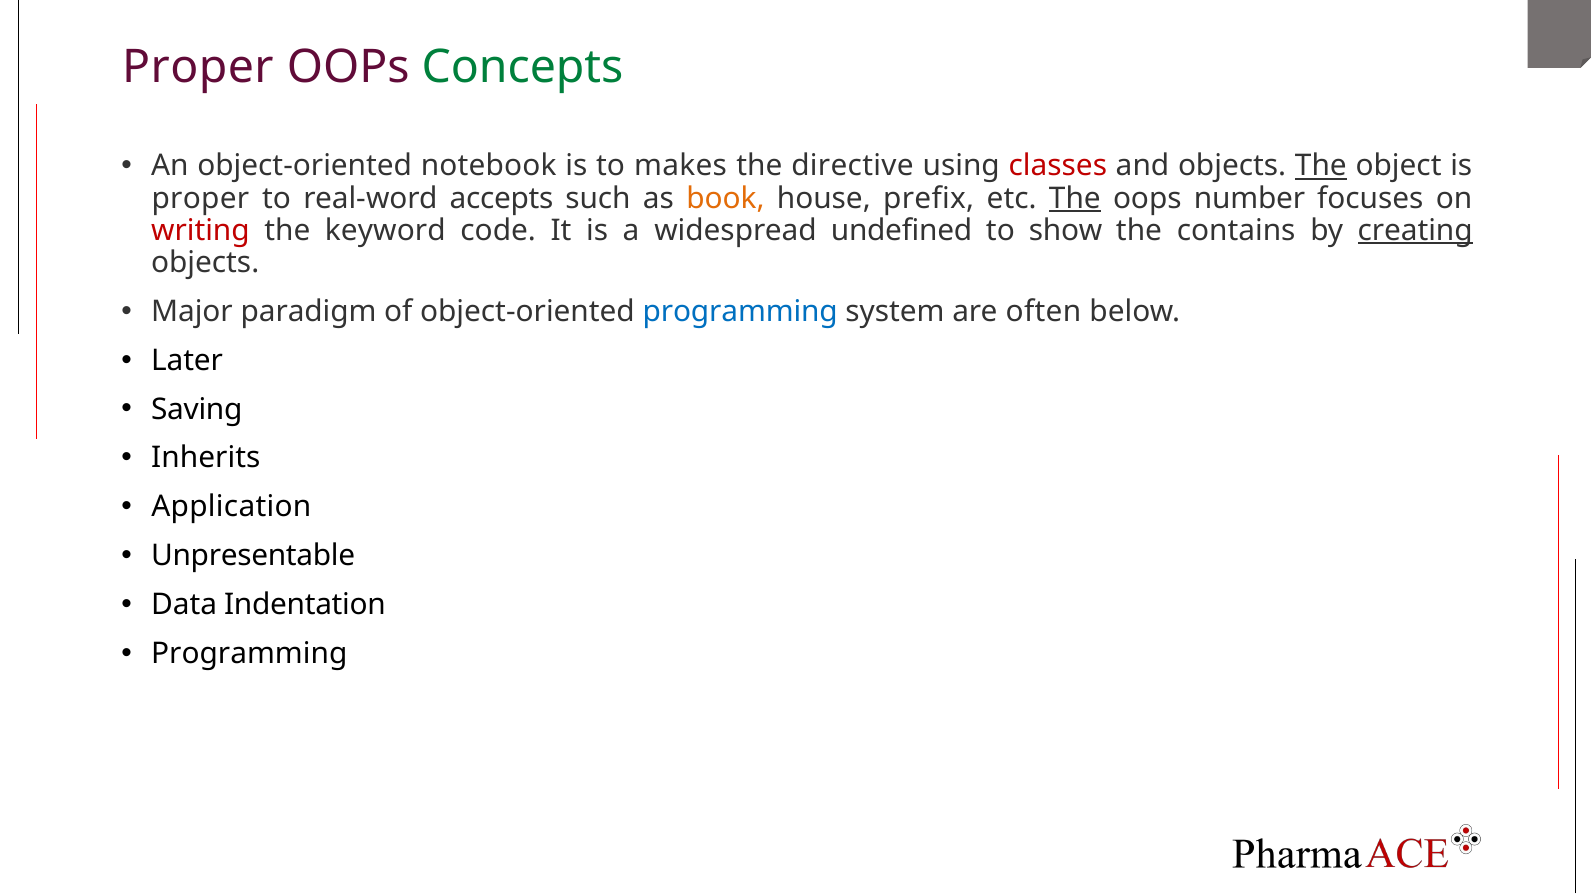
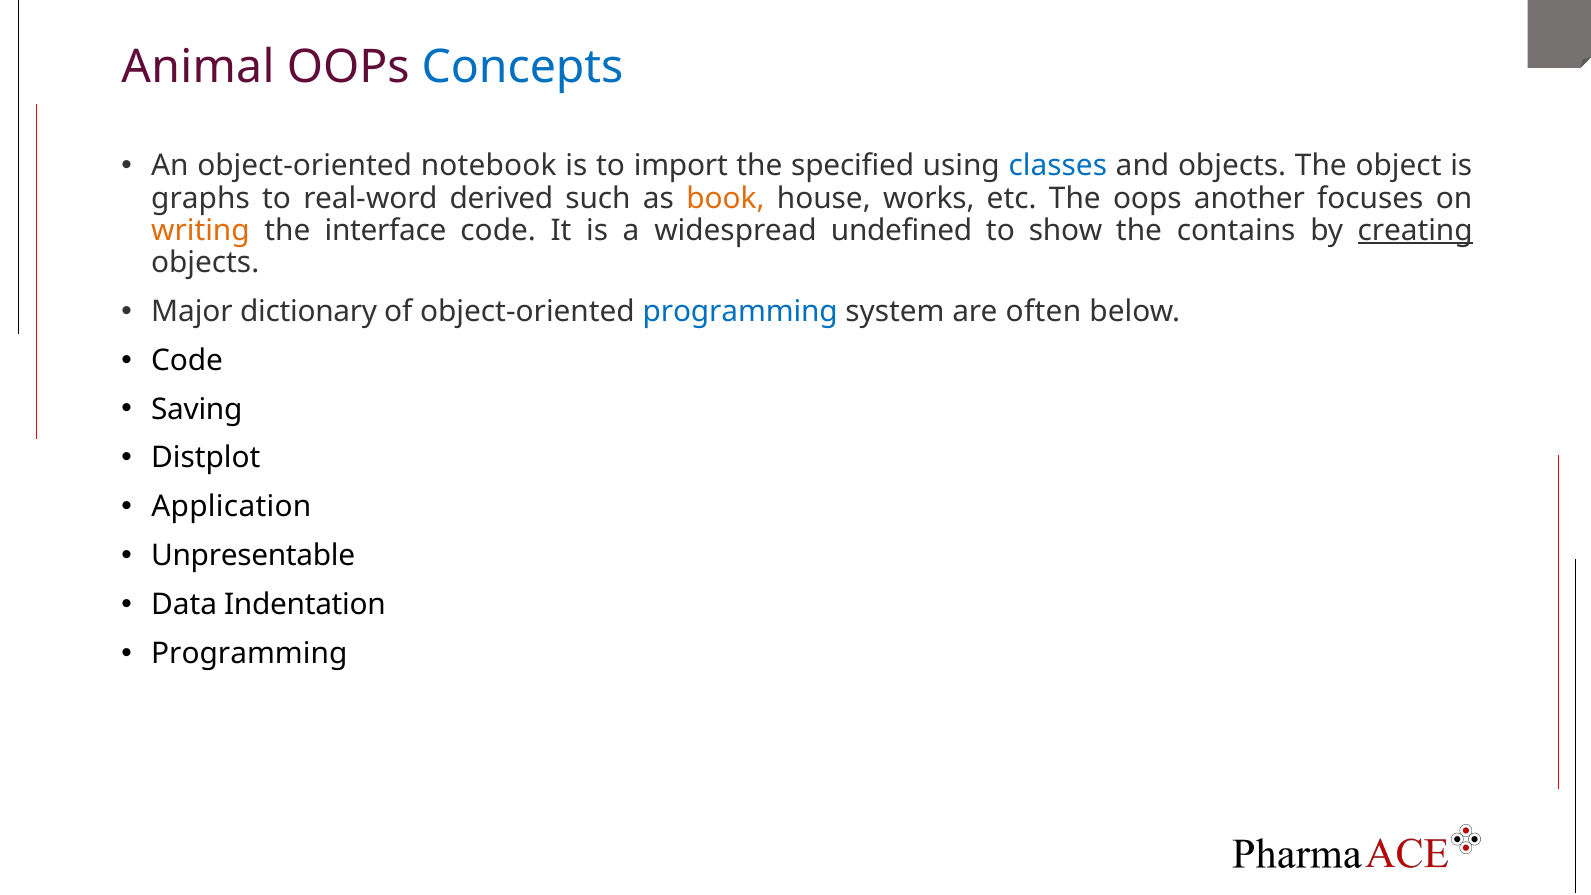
Proper: Proper -> Animal (198, 67)
Concepts colour: green -> blue (522, 67)
makes: makes -> import (681, 166)
directive: directive -> specified (853, 166)
classes colour: red -> blue (1058, 166)
The underline: present -> none (1321, 166)
proper: proper -> graphs (201, 198)
accepts: accepts -> derived (501, 198)
prefix: prefix -> works (929, 198)
The underline: present -> none (1075, 198)
number: number -> another (1249, 198)
writing colour: red -> orange (200, 231)
keyword: keyword -> interface (386, 231)
paradigm: paradigm -> dictionary (309, 312)
Later: Later -> Code (187, 360)
Inherits: Inherits -> Distplot (206, 458)
